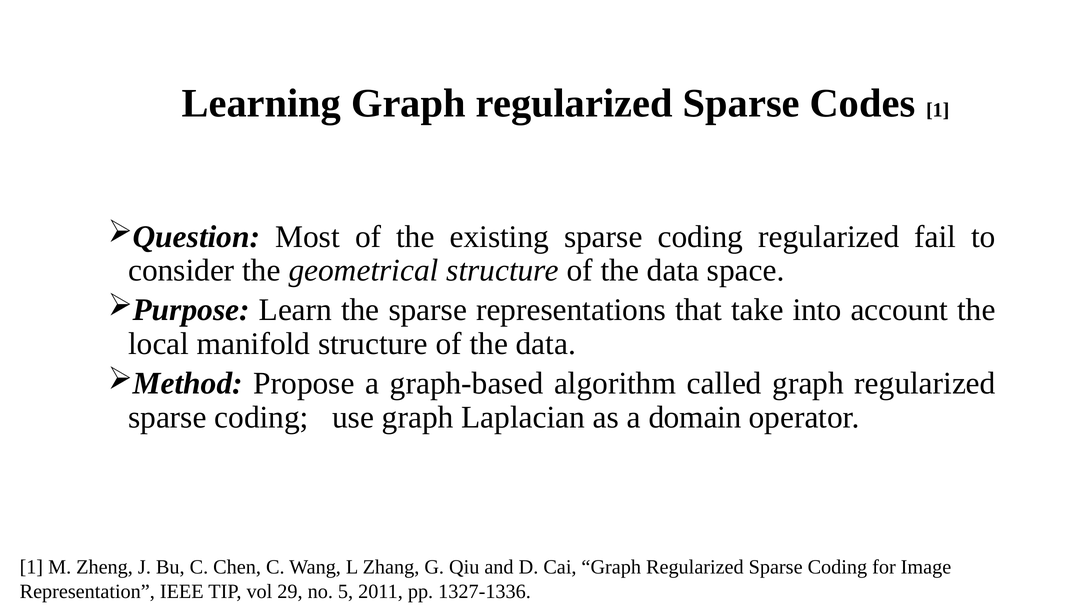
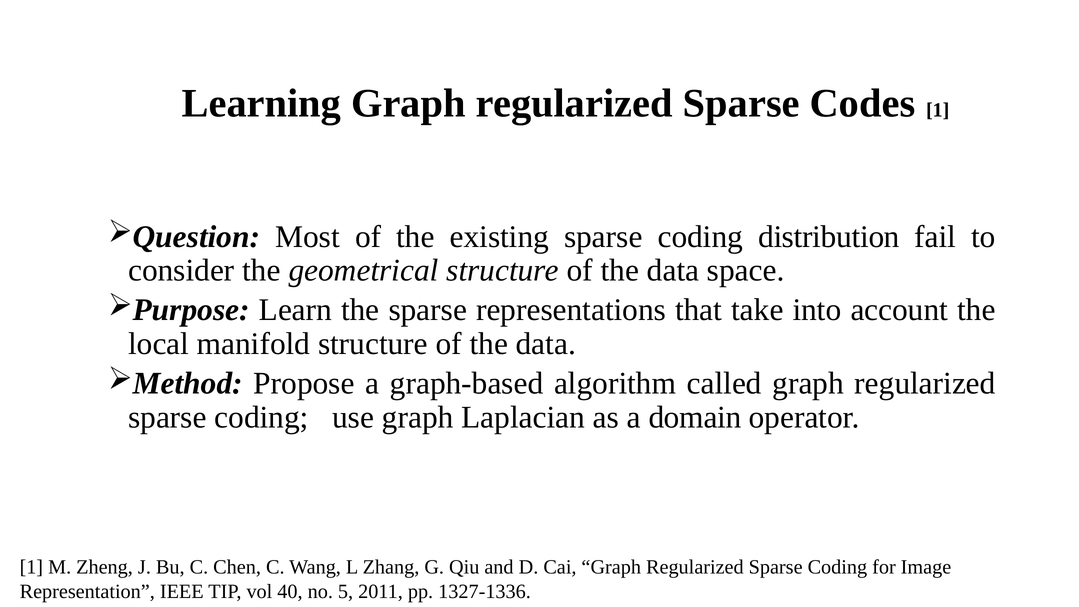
coding regularized: regularized -> distribution (829, 237)
29: 29 -> 40 (290, 592)
